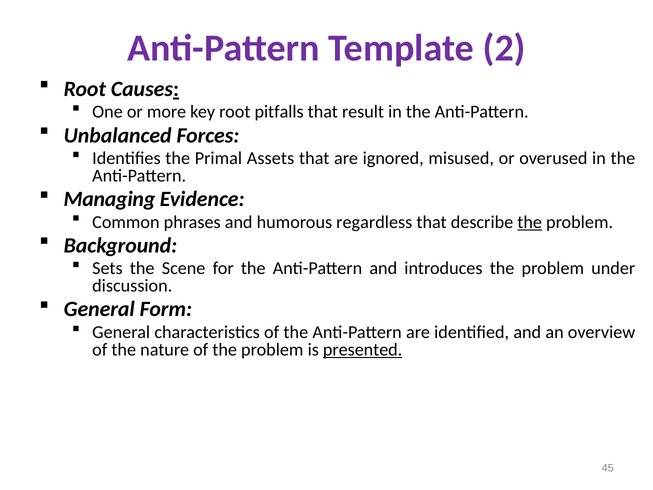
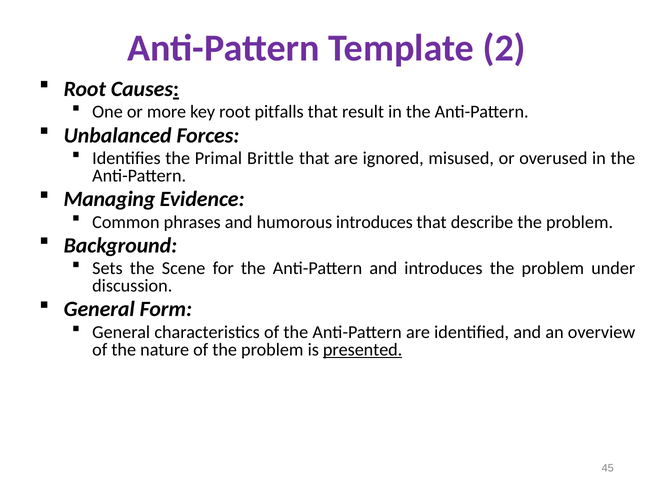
Assets: Assets -> Brittle (270, 158)
humorous regardless: regardless -> introduces (374, 222)
the underline: present -> none (530, 222)
